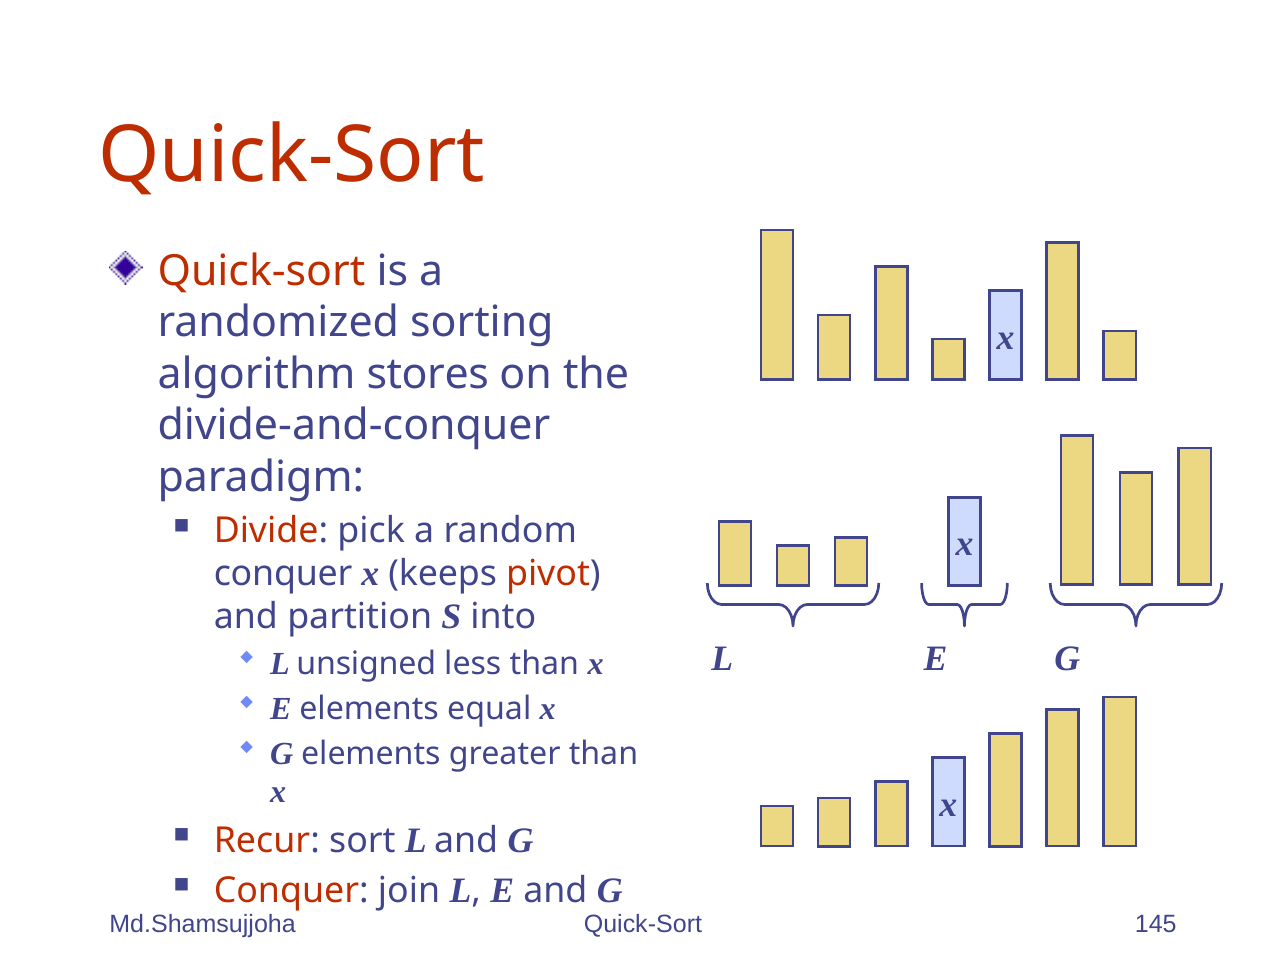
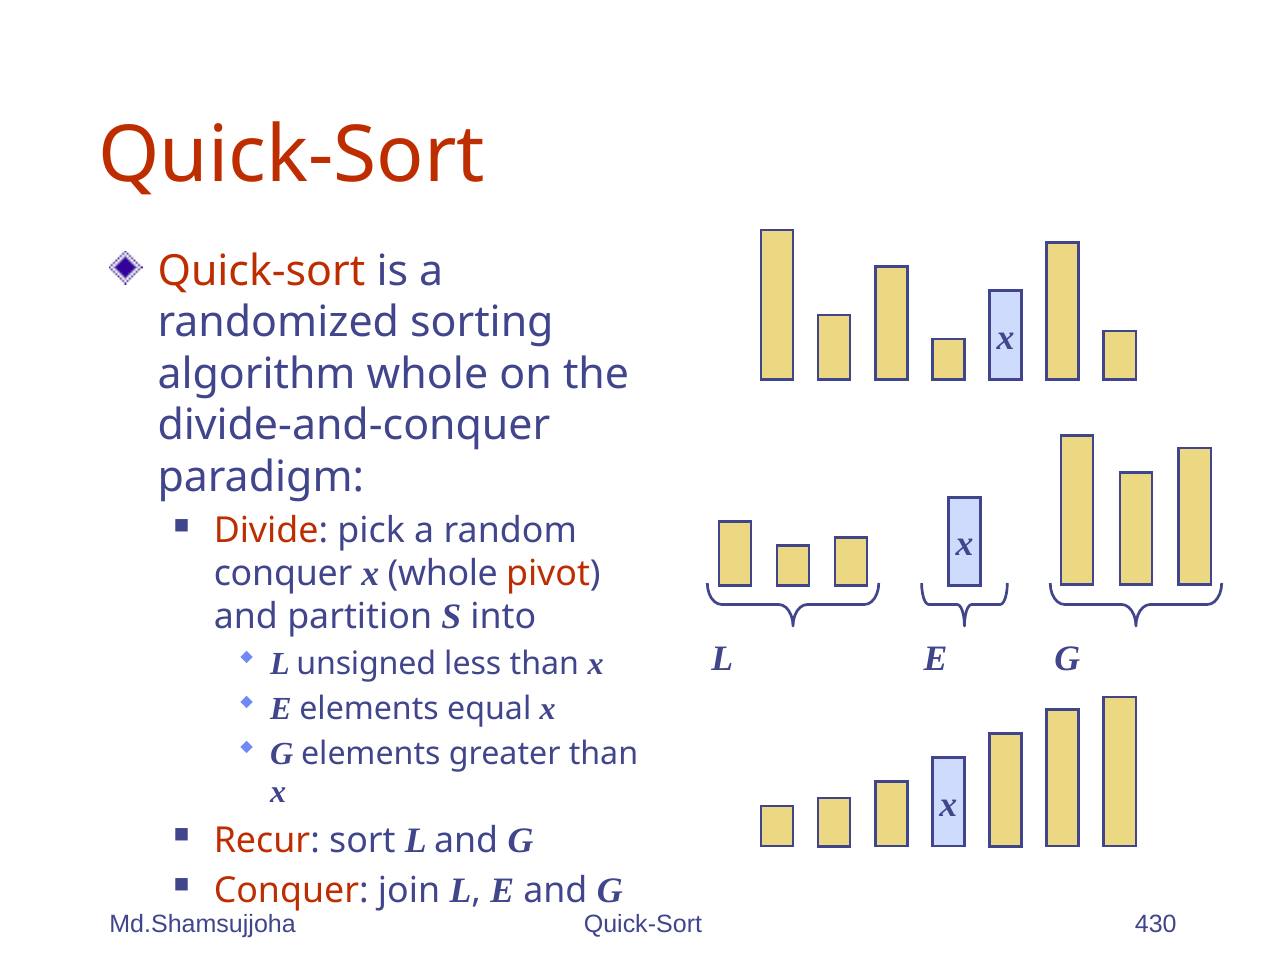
algorithm stores: stores -> whole (427, 374)
x keeps: keeps -> whole (443, 573)
145: 145 -> 430 (1156, 923)
